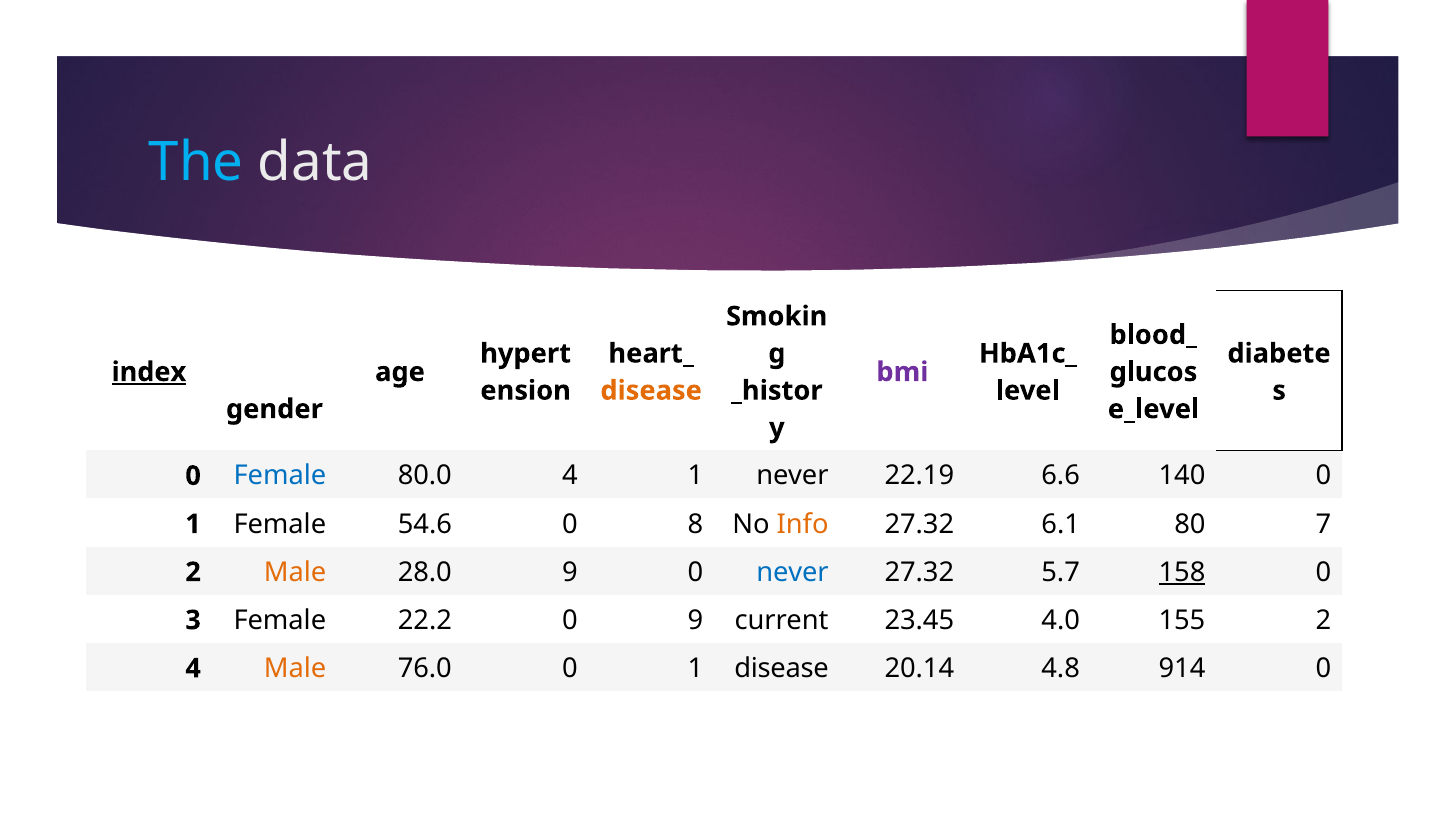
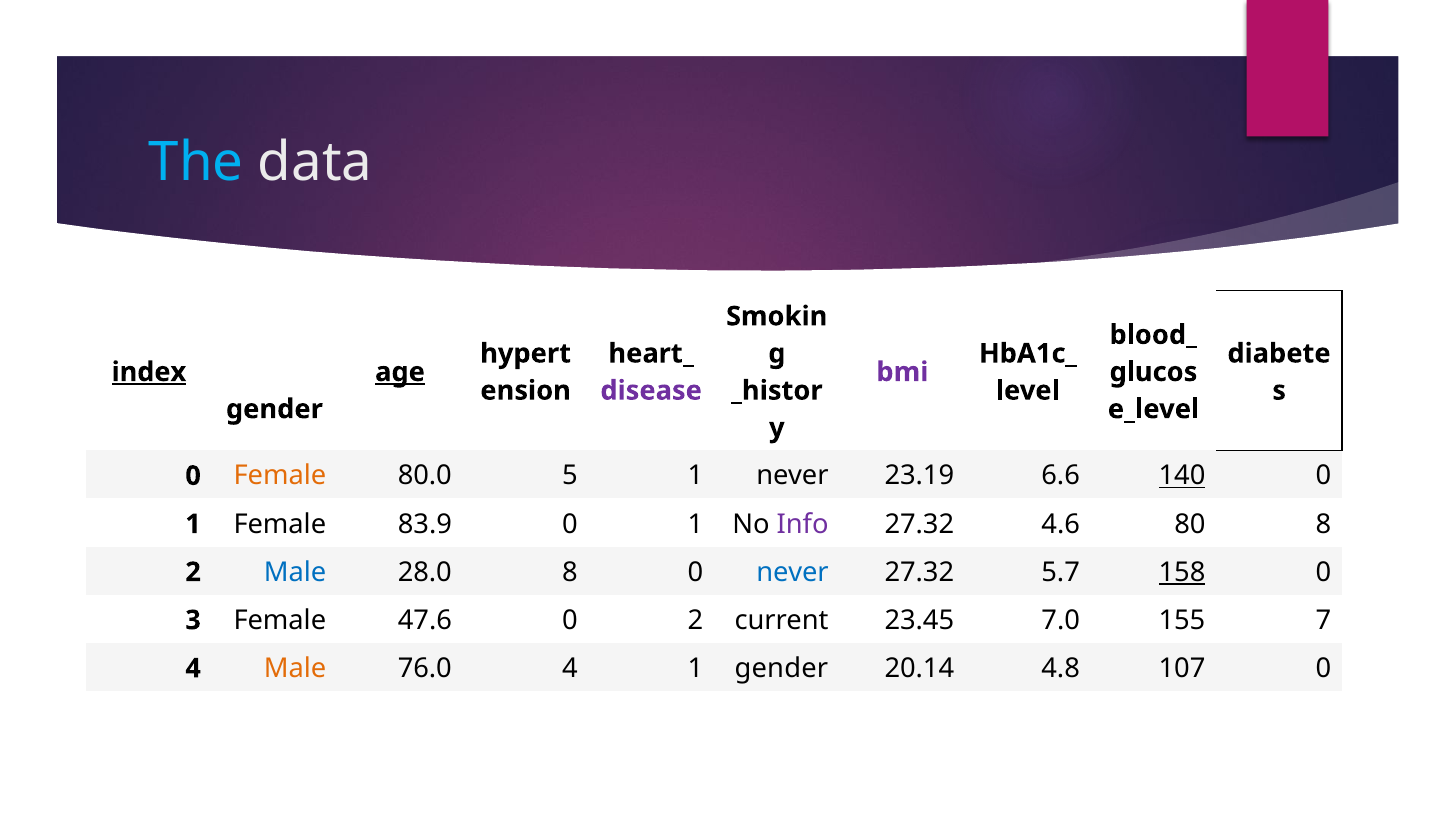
age underline: none -> present (400, 372)
disease colour: orange -> purple (651, 391)
Female colour: blue -> orange (280, 476)
80.0 4: 4 -> 5 (570, 476)
22.19: 22.19 -> 23.19 (919, 476)
140 underline: none -> present (1182, 476)
54.6: 54.6 -> 83.9 (425, 524)
8: 8 -> 1 (695, 524)
Info colour: orange -> purple (803, 524)
6.1: 6.1 -> 4.6 (1061, 524)
80 7: 7 -> 8 (1323, 524)
Male colour: orange -> blue (295, 572)
28.0 9: 9 -> 8 (570, 572)
22.2: 22.2 -> 47.6 (425, 620)
0 9: 9 -> 2 (695, 620)
4.0: 4.0 -> 7.0 (1061, 620)
155 2: 2 -> 7 (1323, 620)
76.0 0: 0 -> 4 (570, 668)
1 disease: disease -> gender (781, 668)
914: 914 -> 107 (1182, 668)
